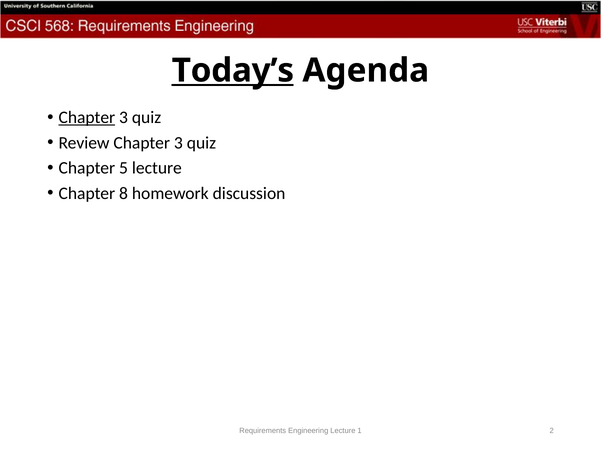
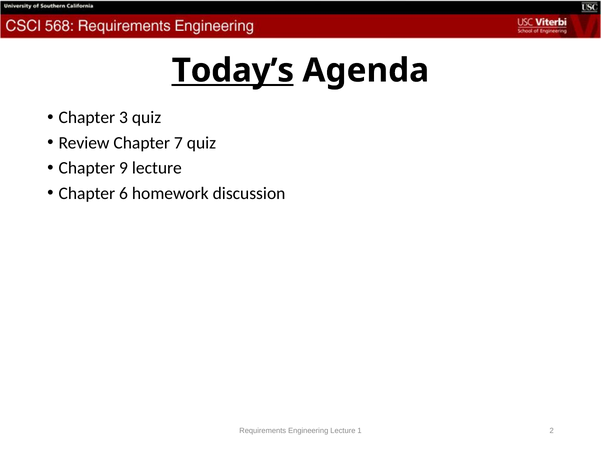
Chapter underline: present -> none (87, 118)
Review Chapter 3: 3 -> 7 (178, 143)
5: 5 -> 9 (124, 168)
8: 8 -> 6 (124, 193)
